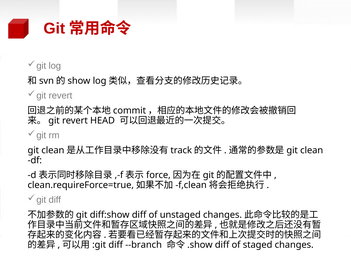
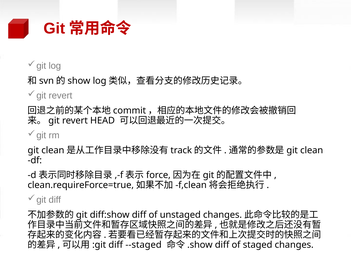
--branch: --branch -> --staged (144, 245)
